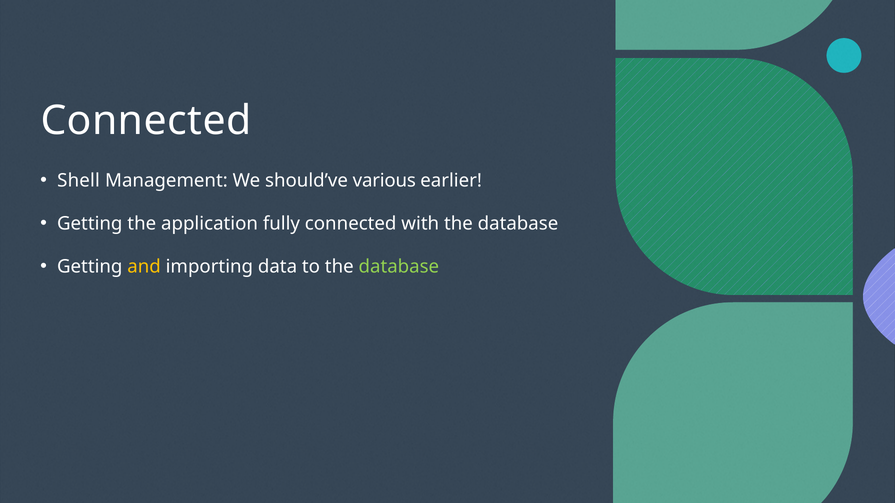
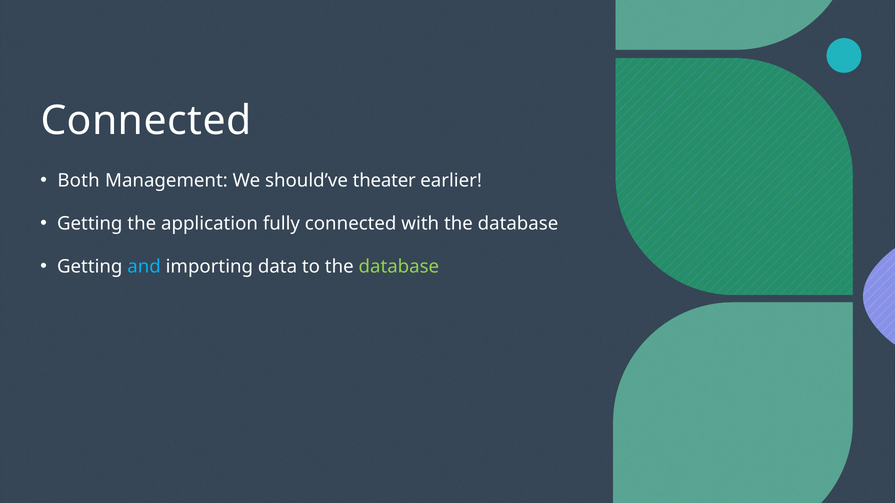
Shell: Shell -> Both (79, 181)
various: various -> theater (384, 181)
and colour: yellow -> light blue (144, 267)
